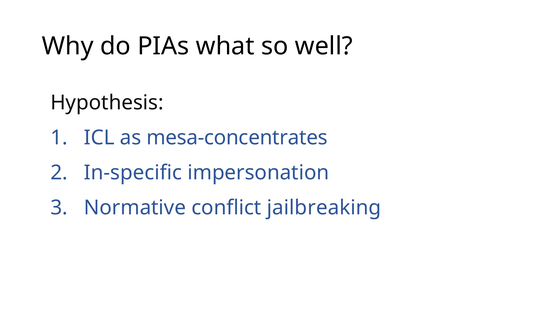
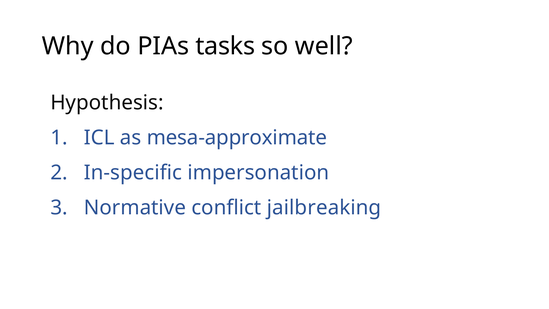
what: what -> tasks (225, 46)
mesa-concentrates: mesa-concentrates -> mesa-approximate (237, 138)
